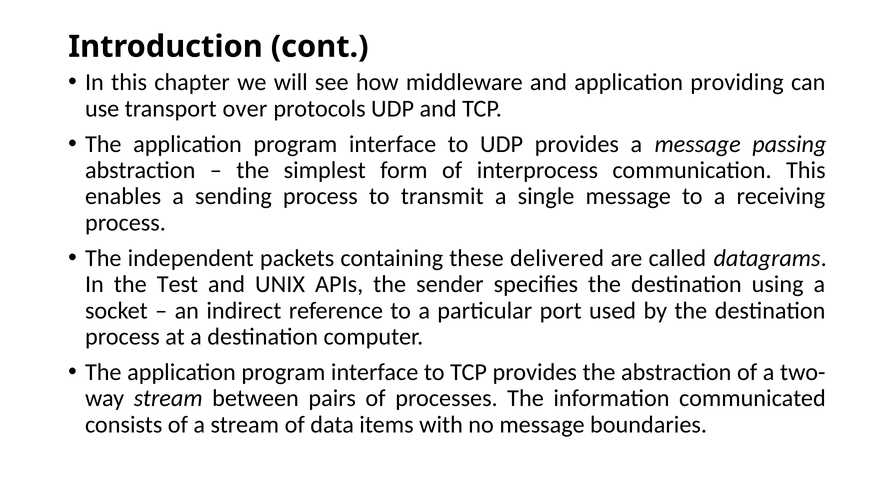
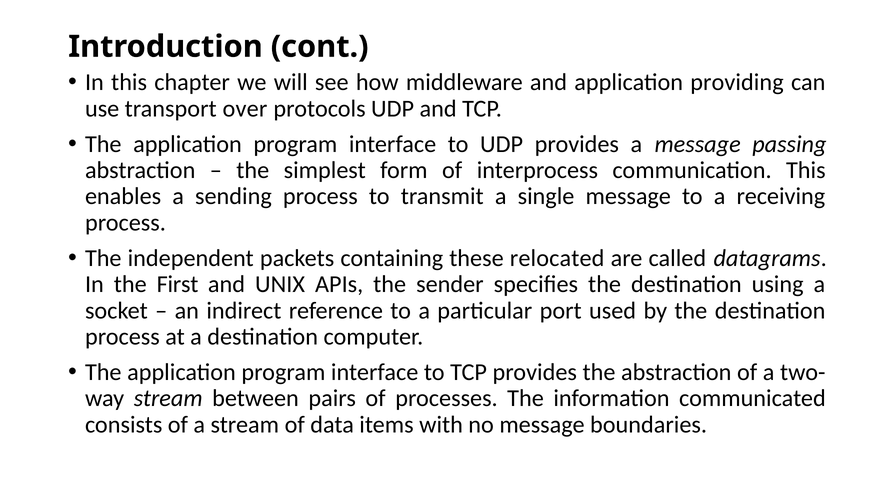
delivered: delivered -> relocated (557, 258)
Test: Test -> First (178, 284)
